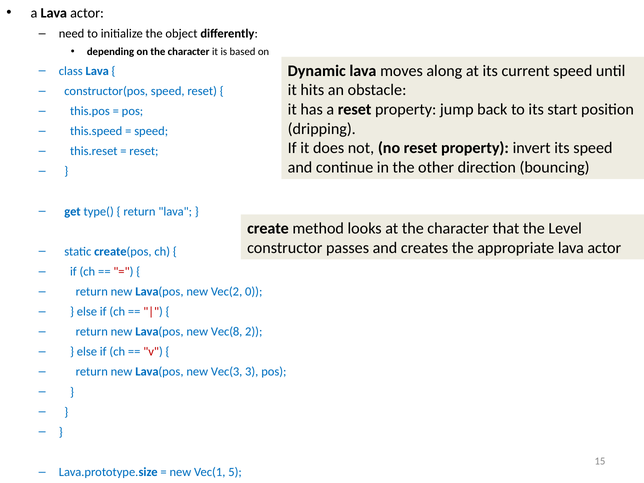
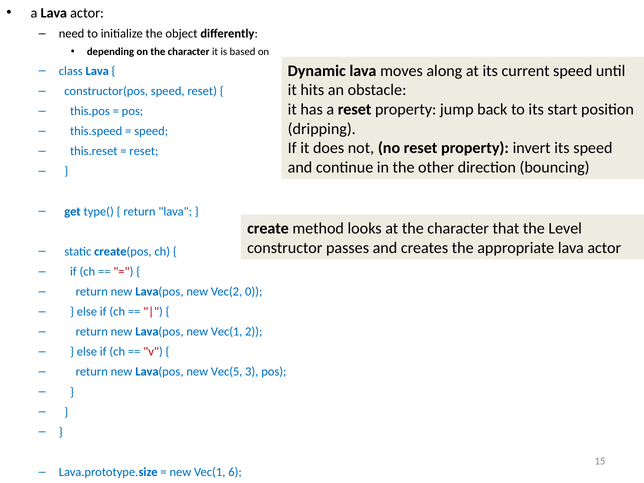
Lava(pos new Vec(8: Vec(8 -> Vec(1 (227, 332)
Vec(3: Vec(3 -> Vec(5 (227, 372)
5: 5 -> 6 (235, 472)
